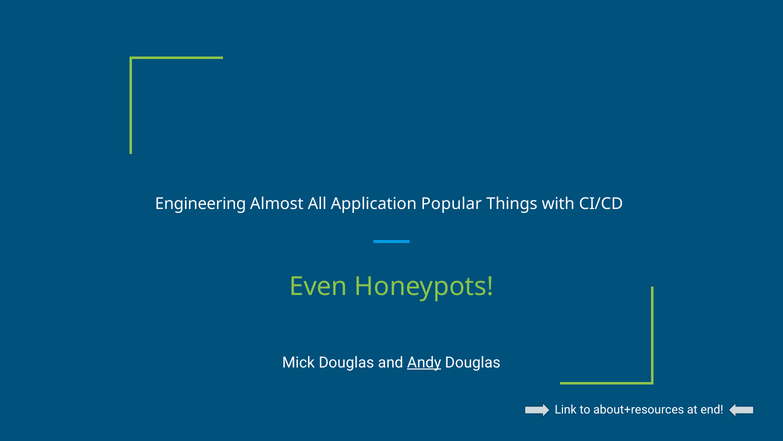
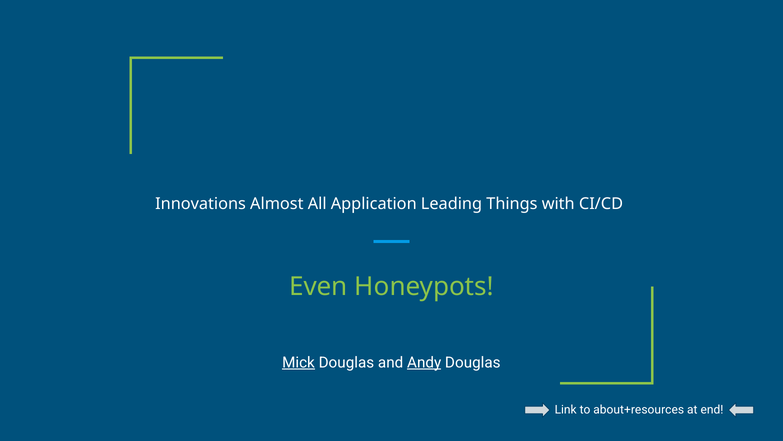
Engineering: Engineering -> Innovations (201, 204)
Popular: Popular -> Leading (451, 204)
Mick underline: none -> present (298, 362)
